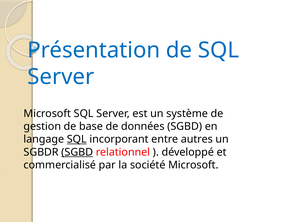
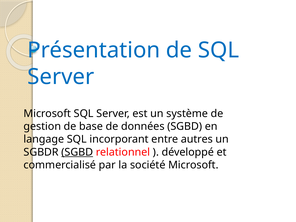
SQL underline: present -> none (77, 139)
